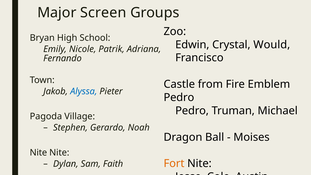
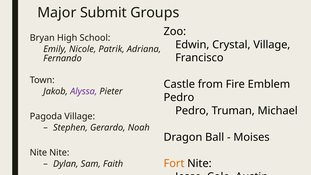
Screen: Screen -> Submit (103, 13)
Crystal Would: Would -> Village (272, 45)
Alyssa colour: blue -> purple (84, 91)
